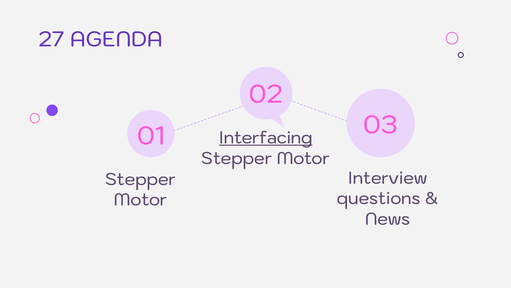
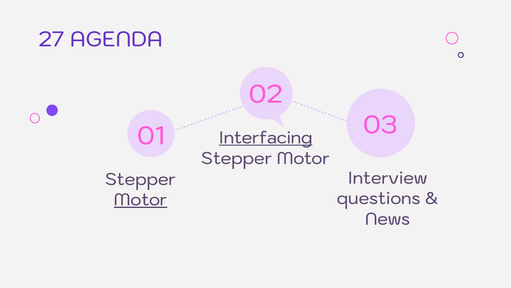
Motor underline: none -> present (141, 200)
